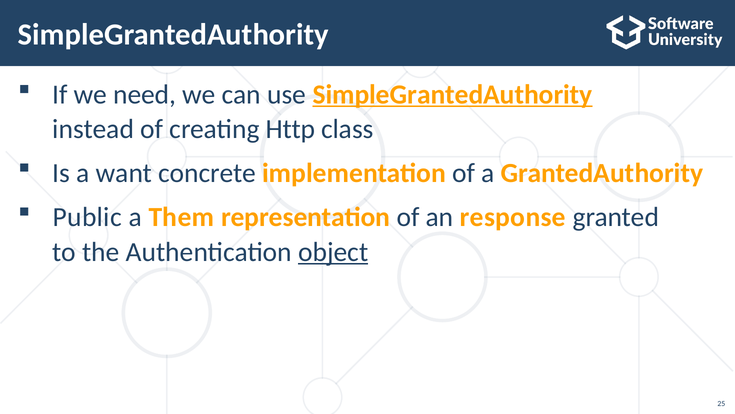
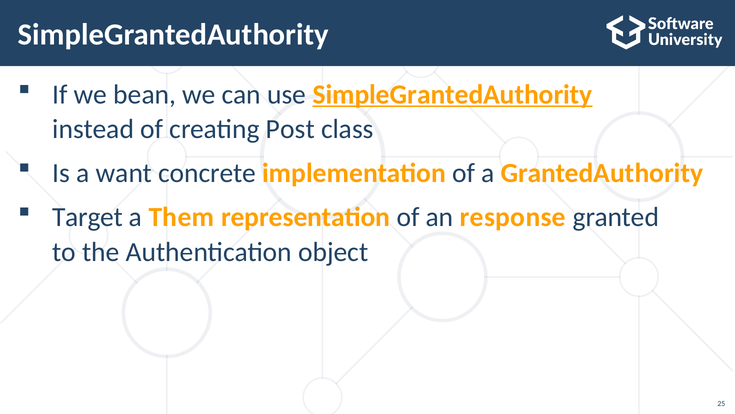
need: need -> bean (145, 94)
Http: Http -> Post (290, 129)
Public: Public -> Target (88, 217)
object underline: present -> none (333, 252)
